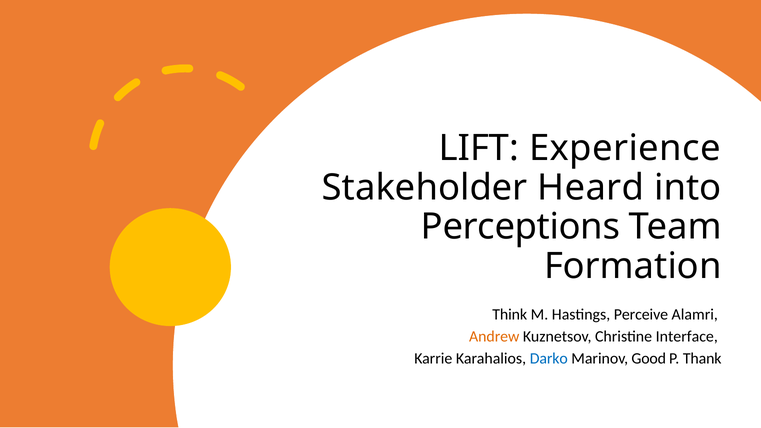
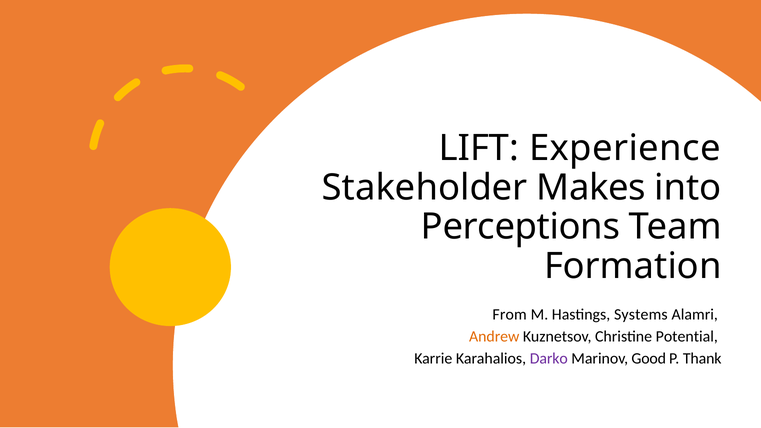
Heard: Heard -> Makes (591, 188)
Think: Think -> From (510, 315)
Perceive: Perceive -> Systems (641, 315)
Interface: Interface -> Potential (687, 337)
Darko colour: blue -> purple (549, 358)
